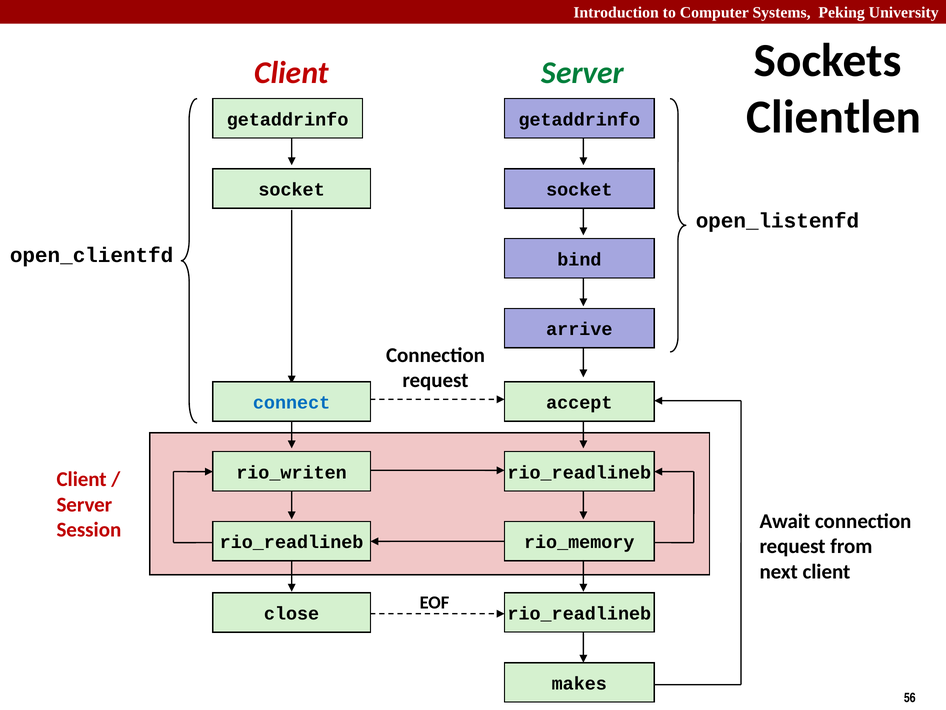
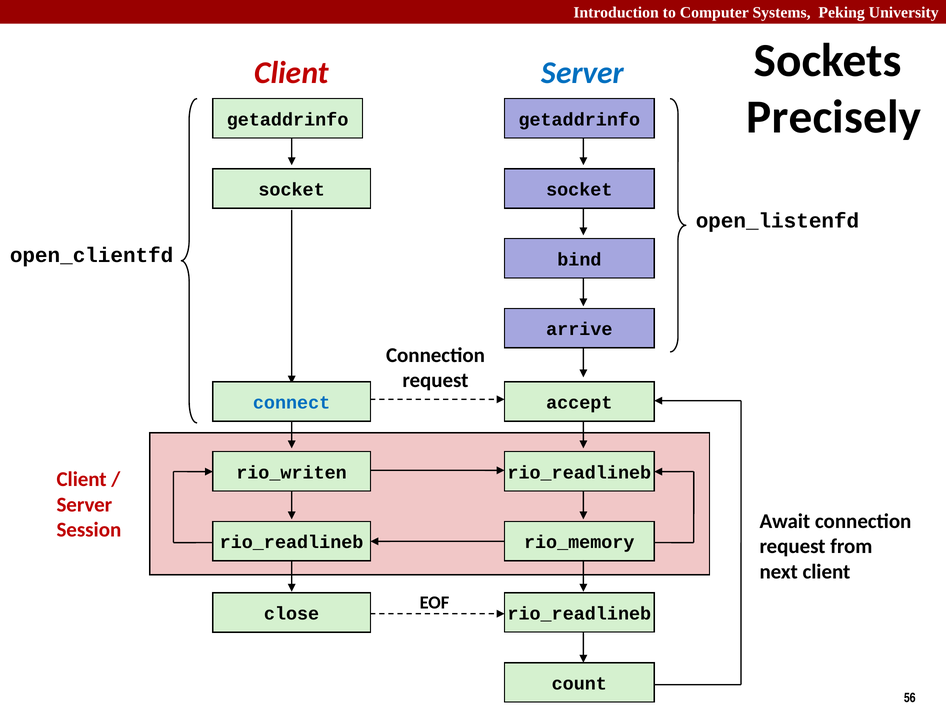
Server colour: green -> blue (583, 73)
Clientlen: Clientlen -> Precisely (834, 117)
makes: makes -> count (579, 683)
